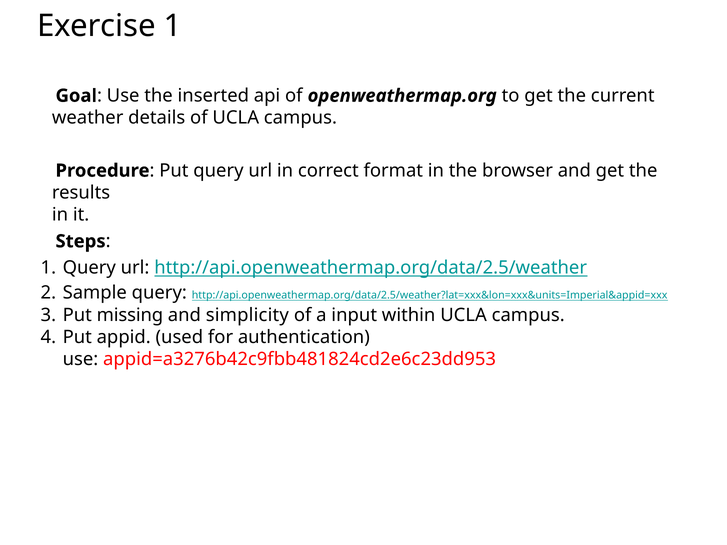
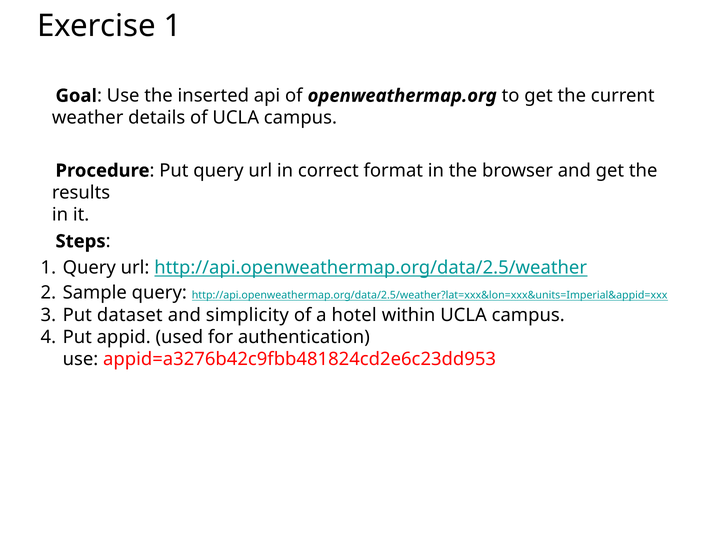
missing: missing -> dataset (130, 315)
input: input -> hotel (354, 315)
